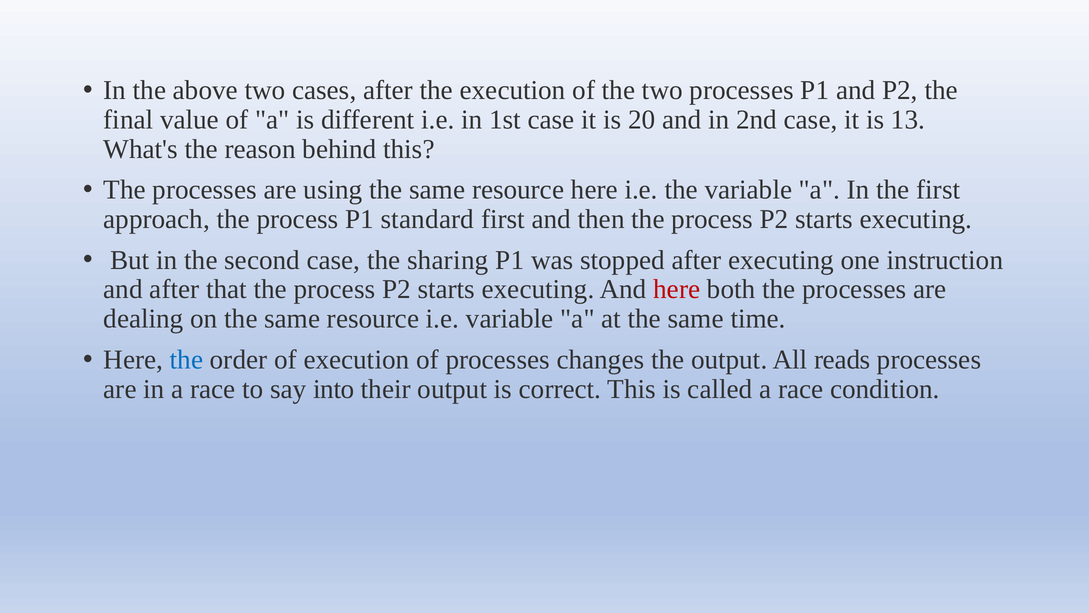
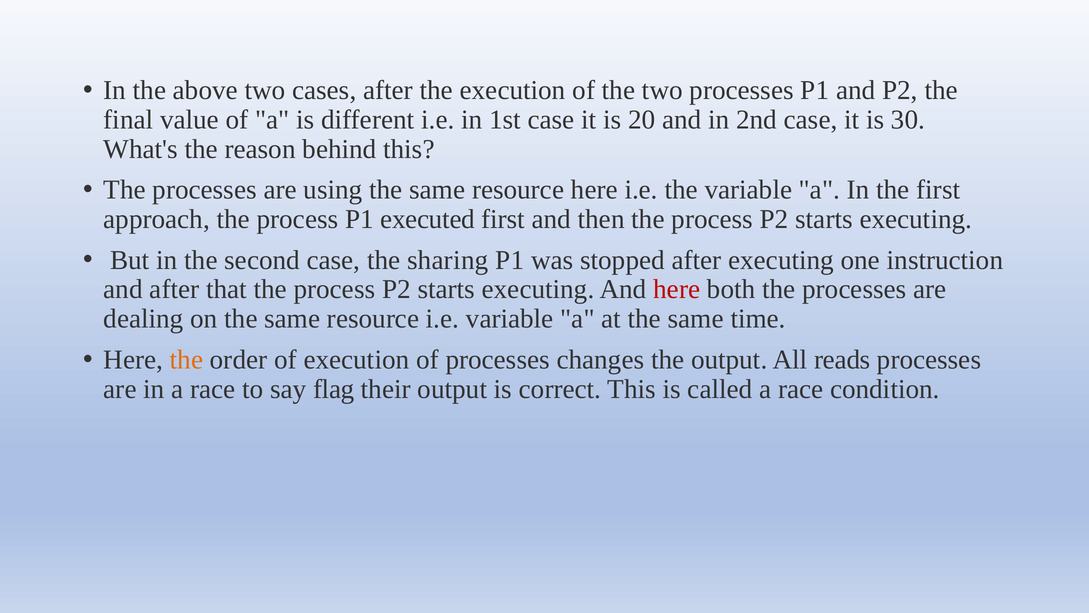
13: 13 -> 30 (908, 120)
standard: standard -> executed (428, 219)
the colour: blue -> orange (186, 359)
into: into -> flag (334, 389)
